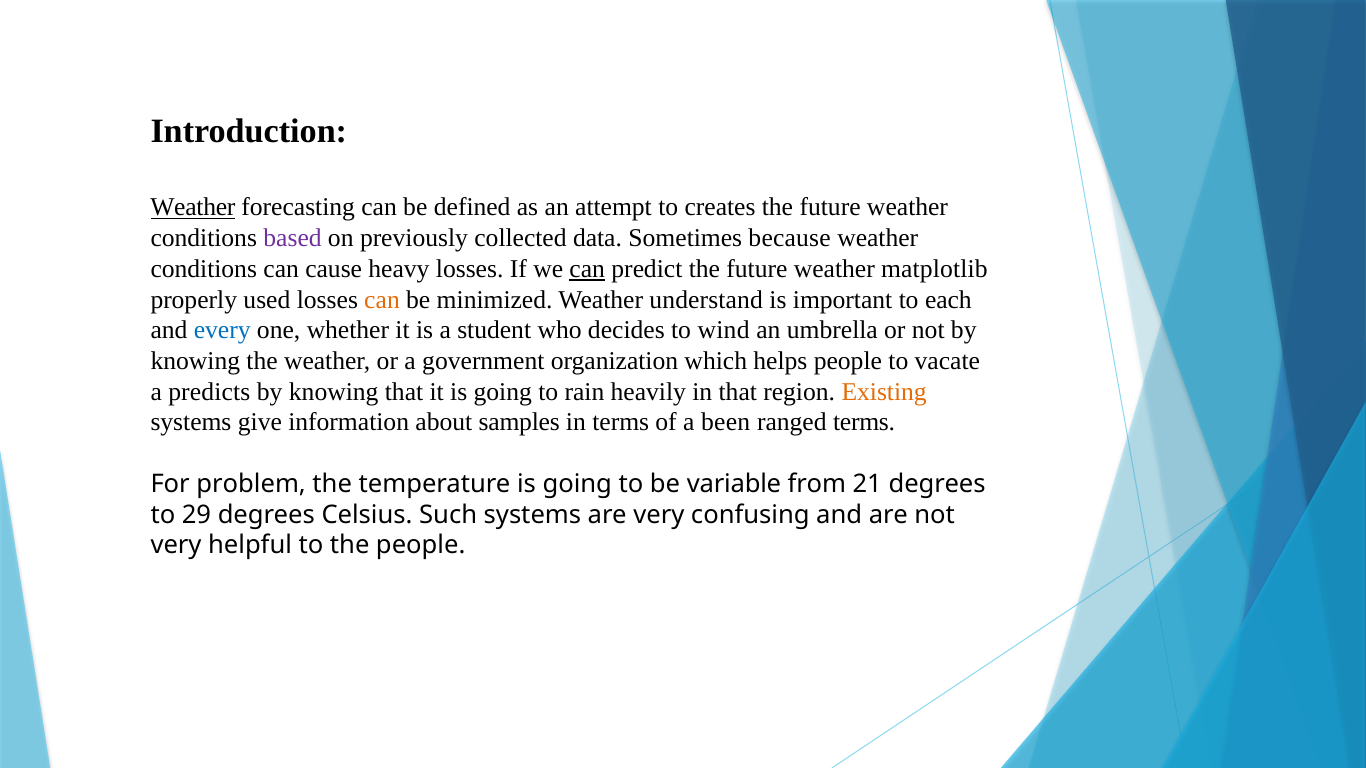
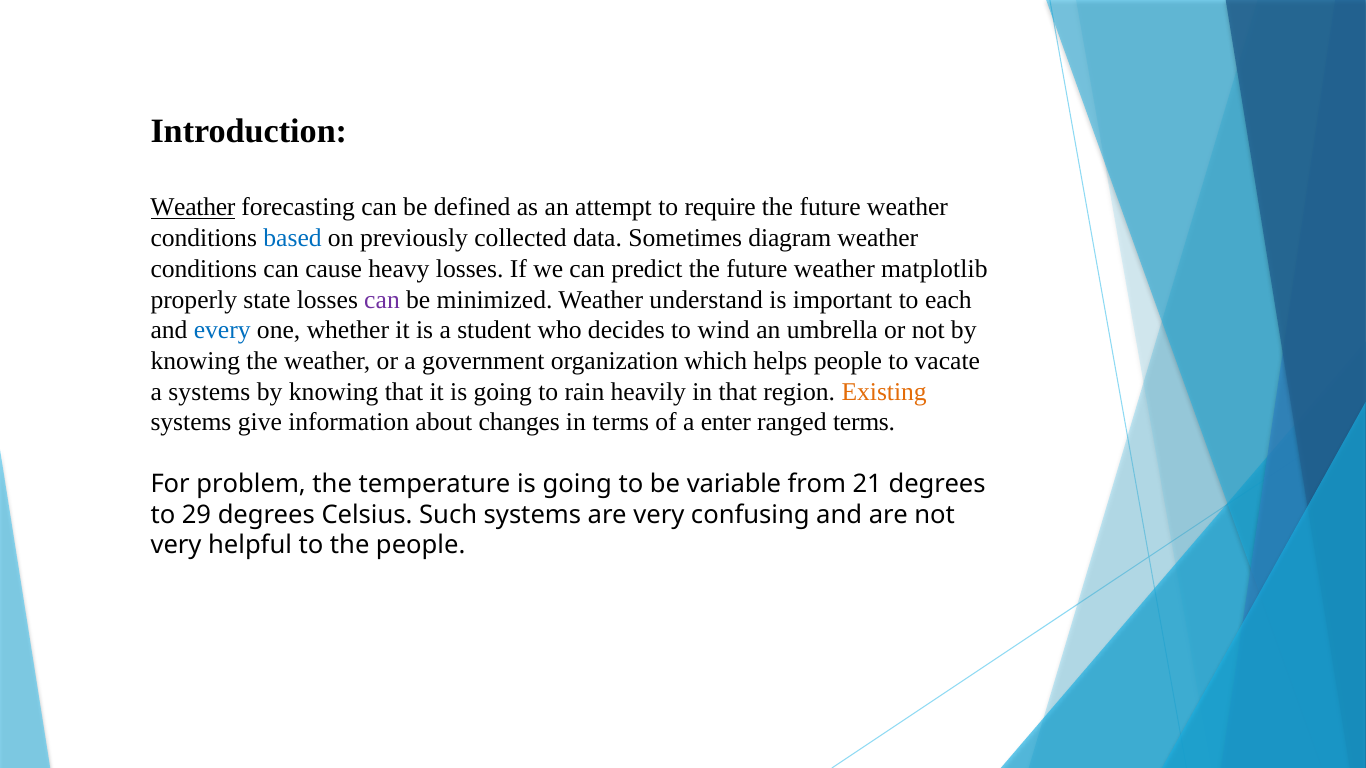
creates: creates -> require (720, 208)
based colour: purple -> blue (293, 238)
because: because -> diagram (790, 238)
can underline: present -> none (587, 269)
used: used -> state (267, 300)
can colour: orange -> purple (382, 300)
a predicts: predicts -> systems (209, 392)
samples: samples -> changes (519, 423)
been: been -> enter (726, 423)
